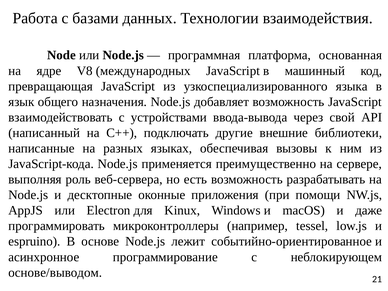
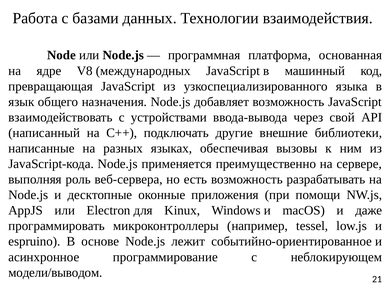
основе/выводом: основе/выводом -> модели/выводом (55, 273)
